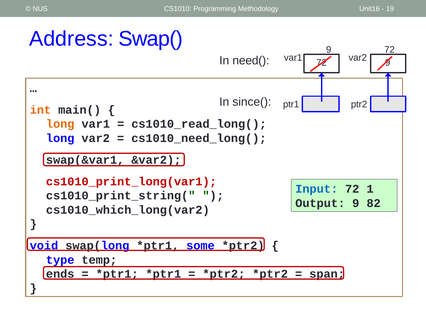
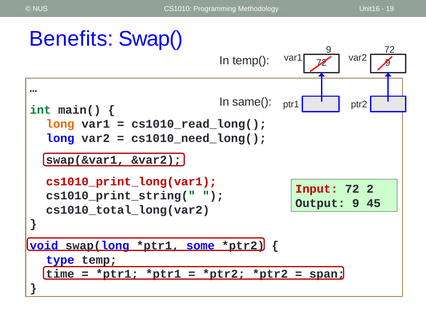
Address: Address -> Benefits (71, 39)
need(: need( -> temp( (251, 61)
since(: since( -> same( (252, 102)
int colour: orange -> green (40, 110)
Input colour: blue -> red (317, 189)
1: 1 -> 2 (370, 189)
82: 82 -> 45 (374, 204)
cs1010_which_long(var2: cs1010_which_long(var2 -> cs1010_total_long(var2 (128, 210)
ends: ends -> time (60, 274)
